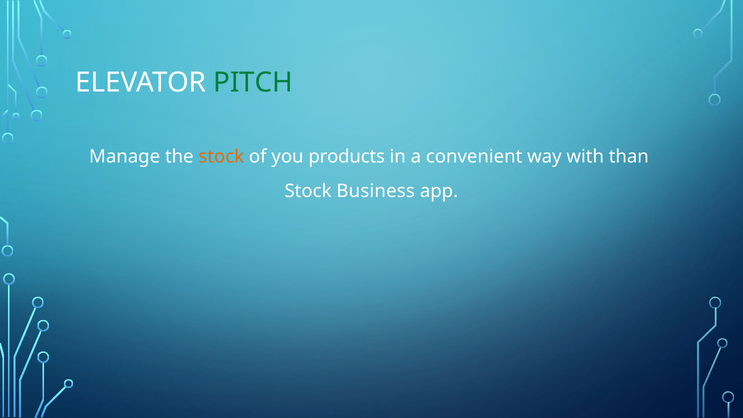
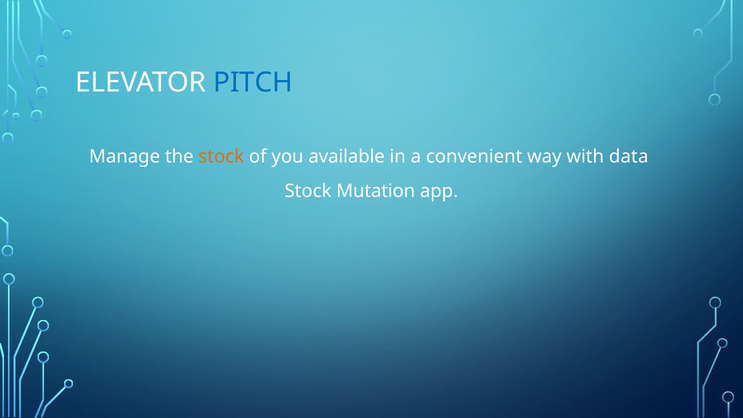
PITCH colour: green -> blue (253, 83)
products: products -> available (347, 157)
than: than -> data (629, 157)
Business: Business -> Mutation (376, 191)
